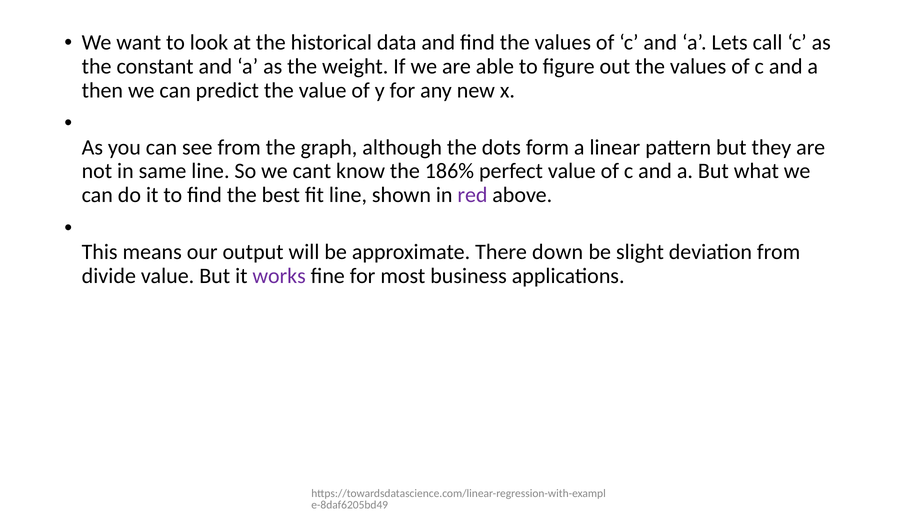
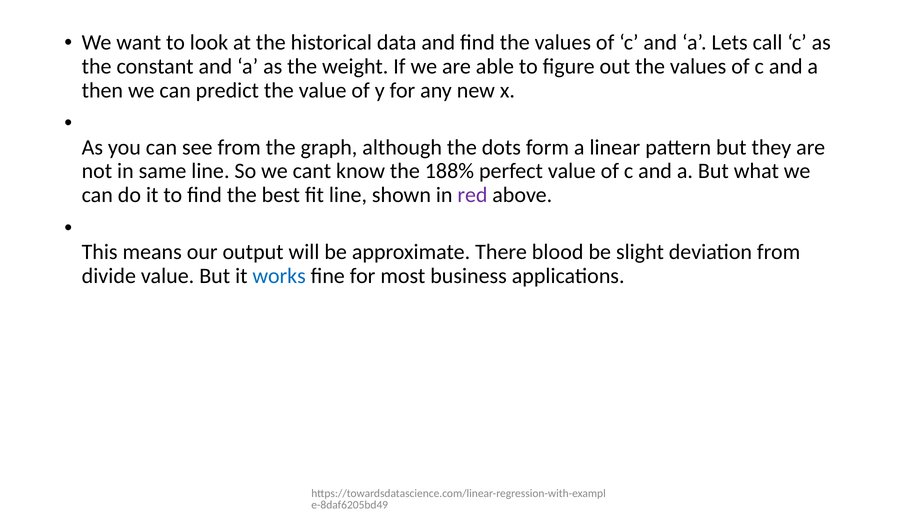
186%: 186% -> 188% (449, 171)
down: down -> blood (558, 252)
works colour: purple -> blue (279, 276)
